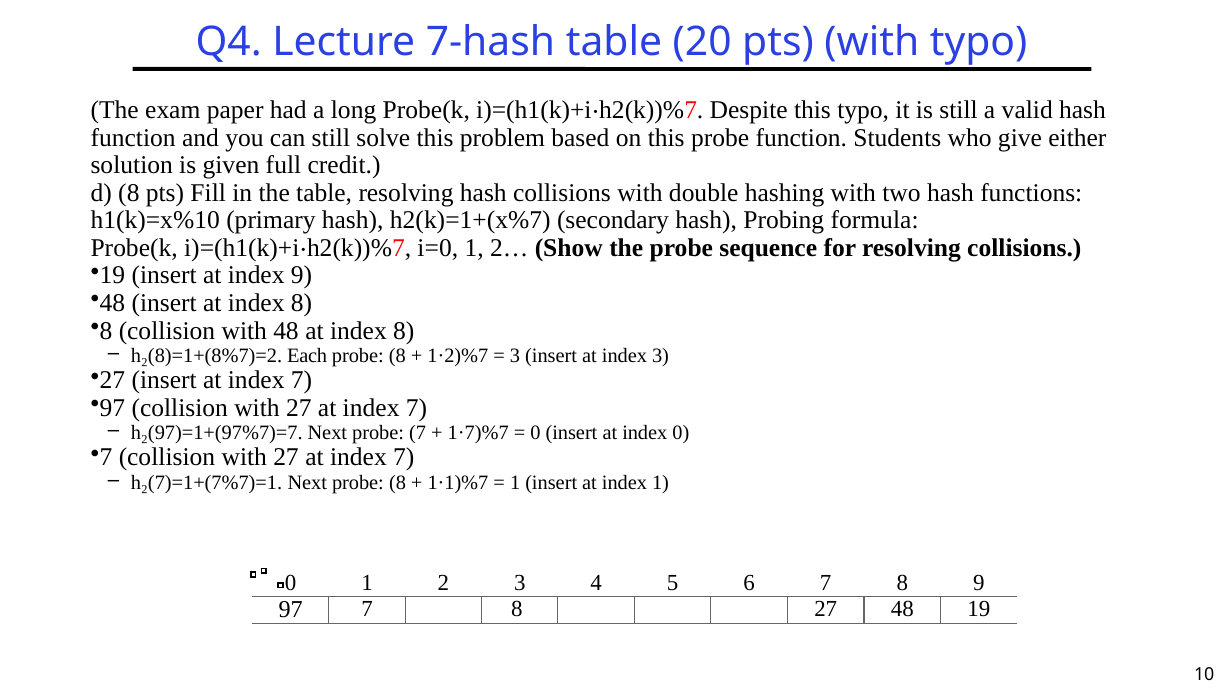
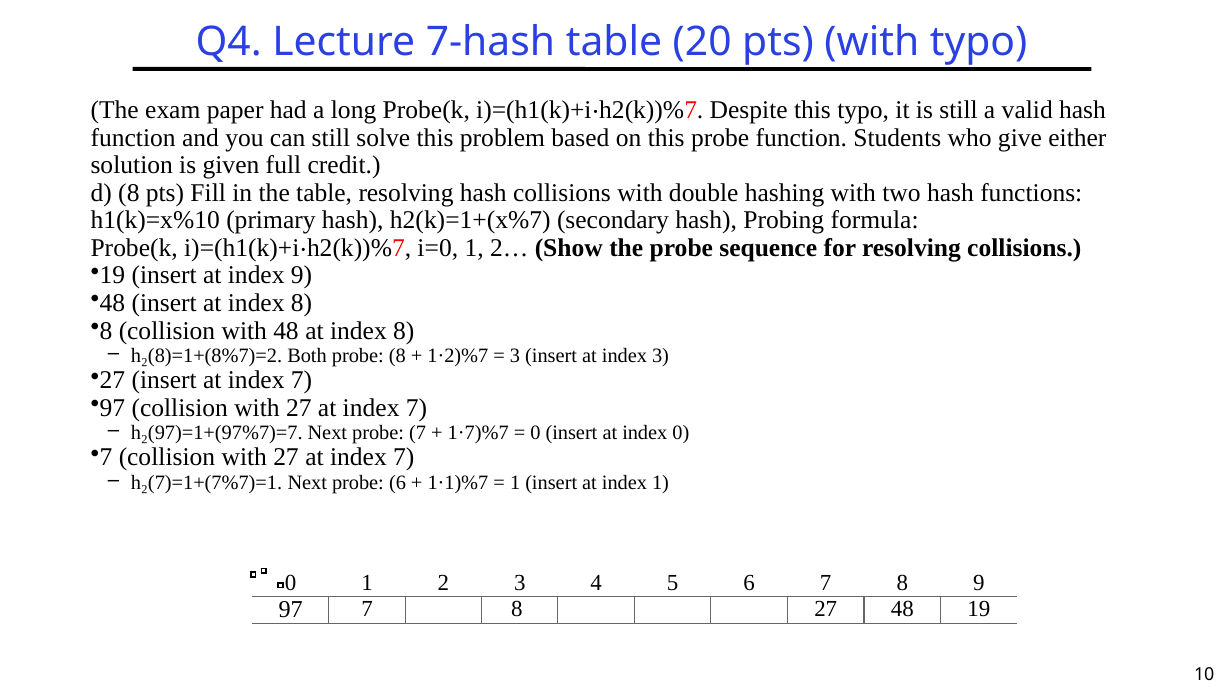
Each: Each -> Both (307, 355)
Next probe 8: 8 -> 6 (397, 482)
